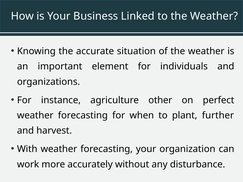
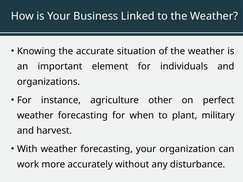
further: further -> military (218, 116)
